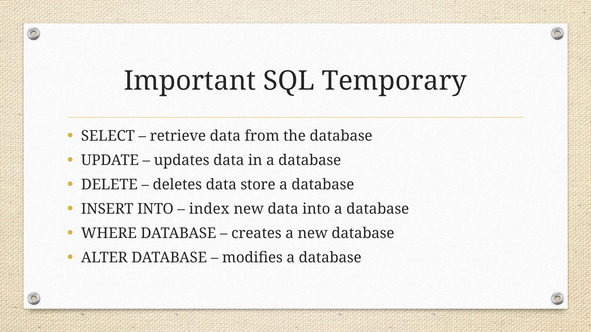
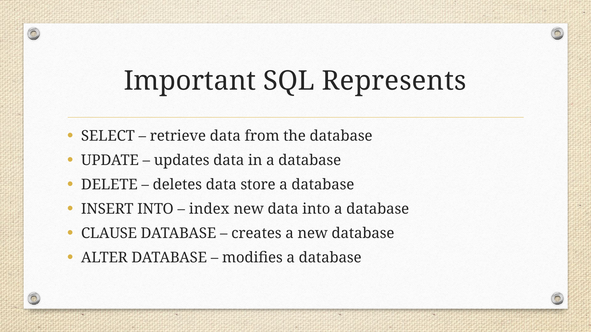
Temporary: Temporary -> Represents (394, 81)
WHERE: WHERE -> CLAUSE (109, 234)
